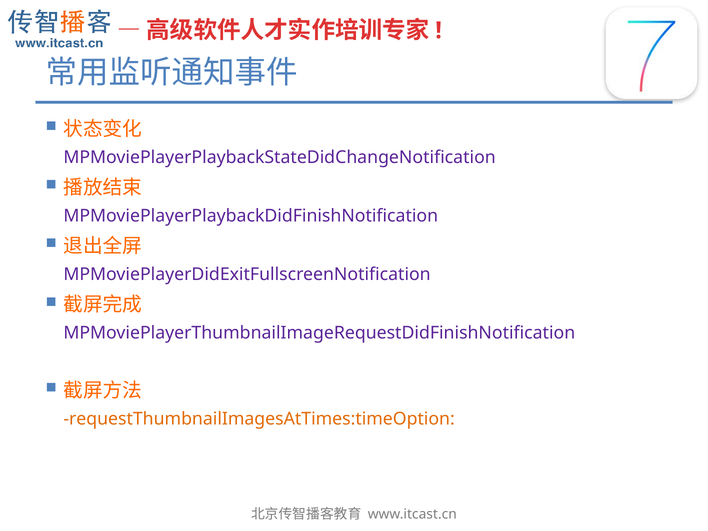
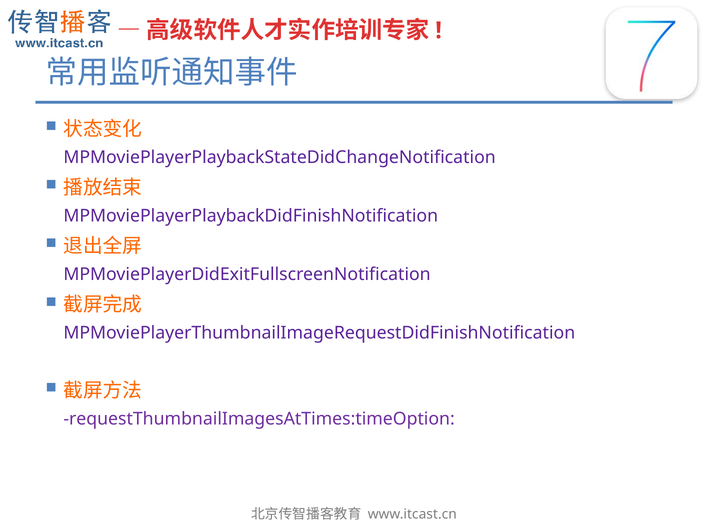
requestThumbnailImagesAtTimes:timeOption colour: orange -> purple (259, 419)
